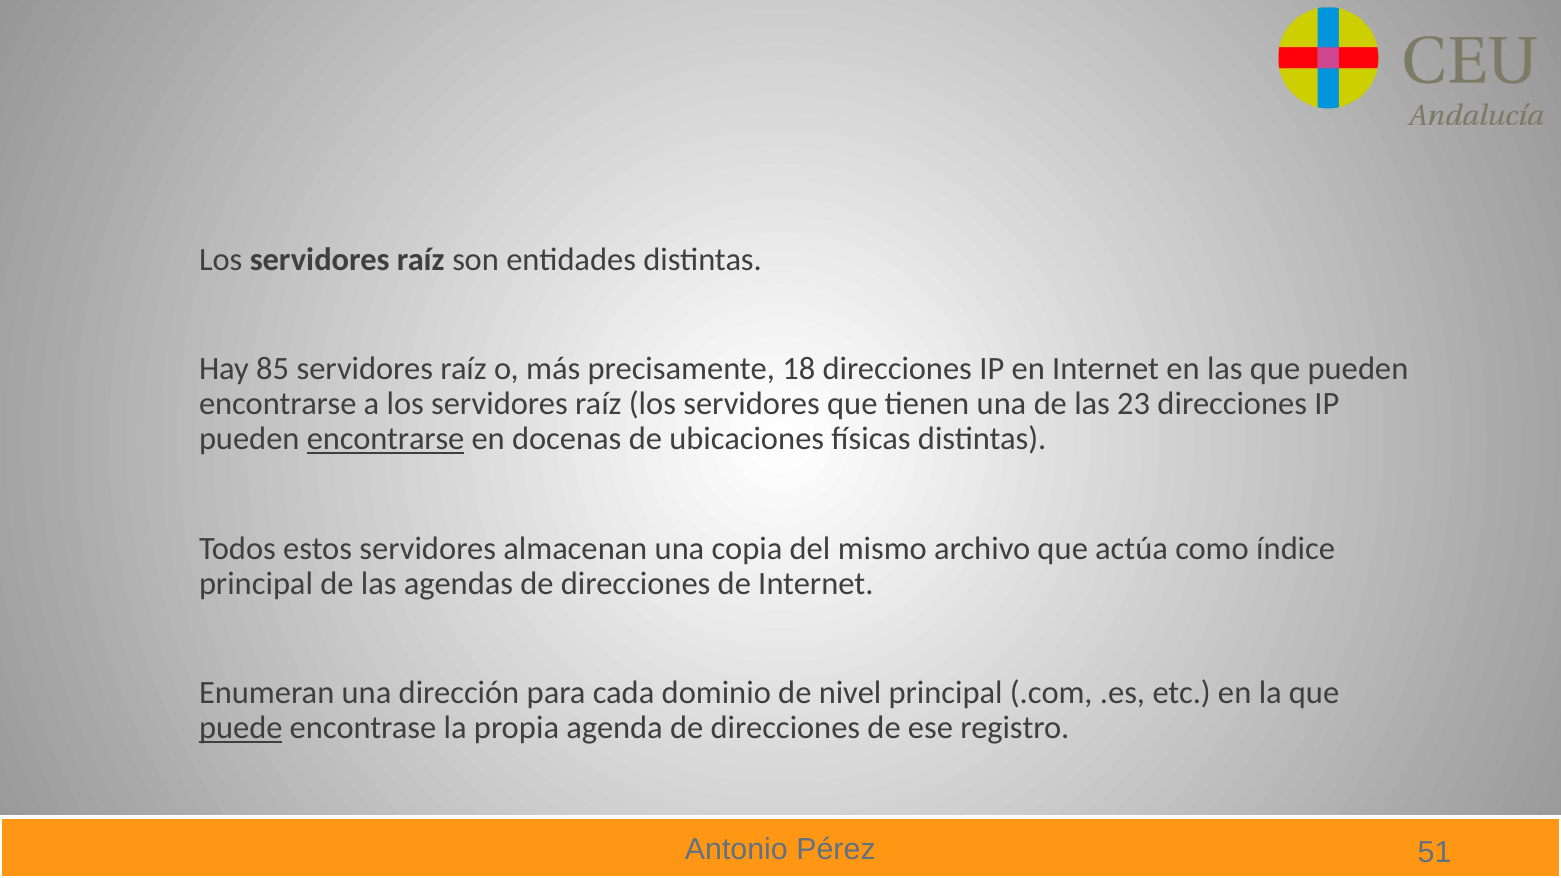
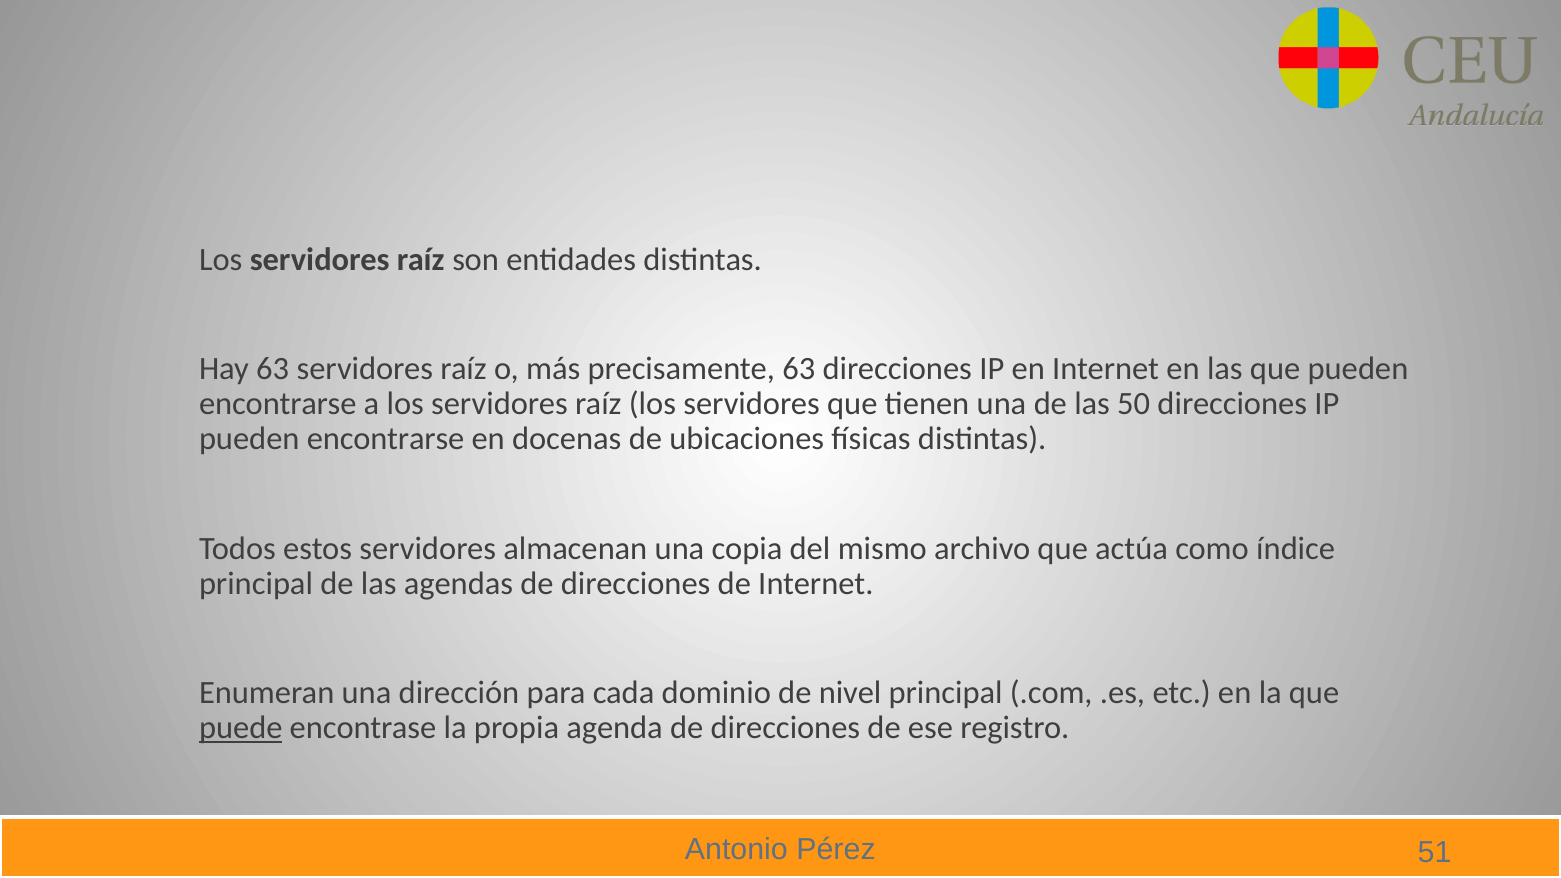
Hay 85: 85 -> 63 (273, 369)
precisamente 18: 18 -> 63 (799, 369)
23: 23 -> 50 (1134, 404)
encontrarse underline: present -> none (386, 439)
